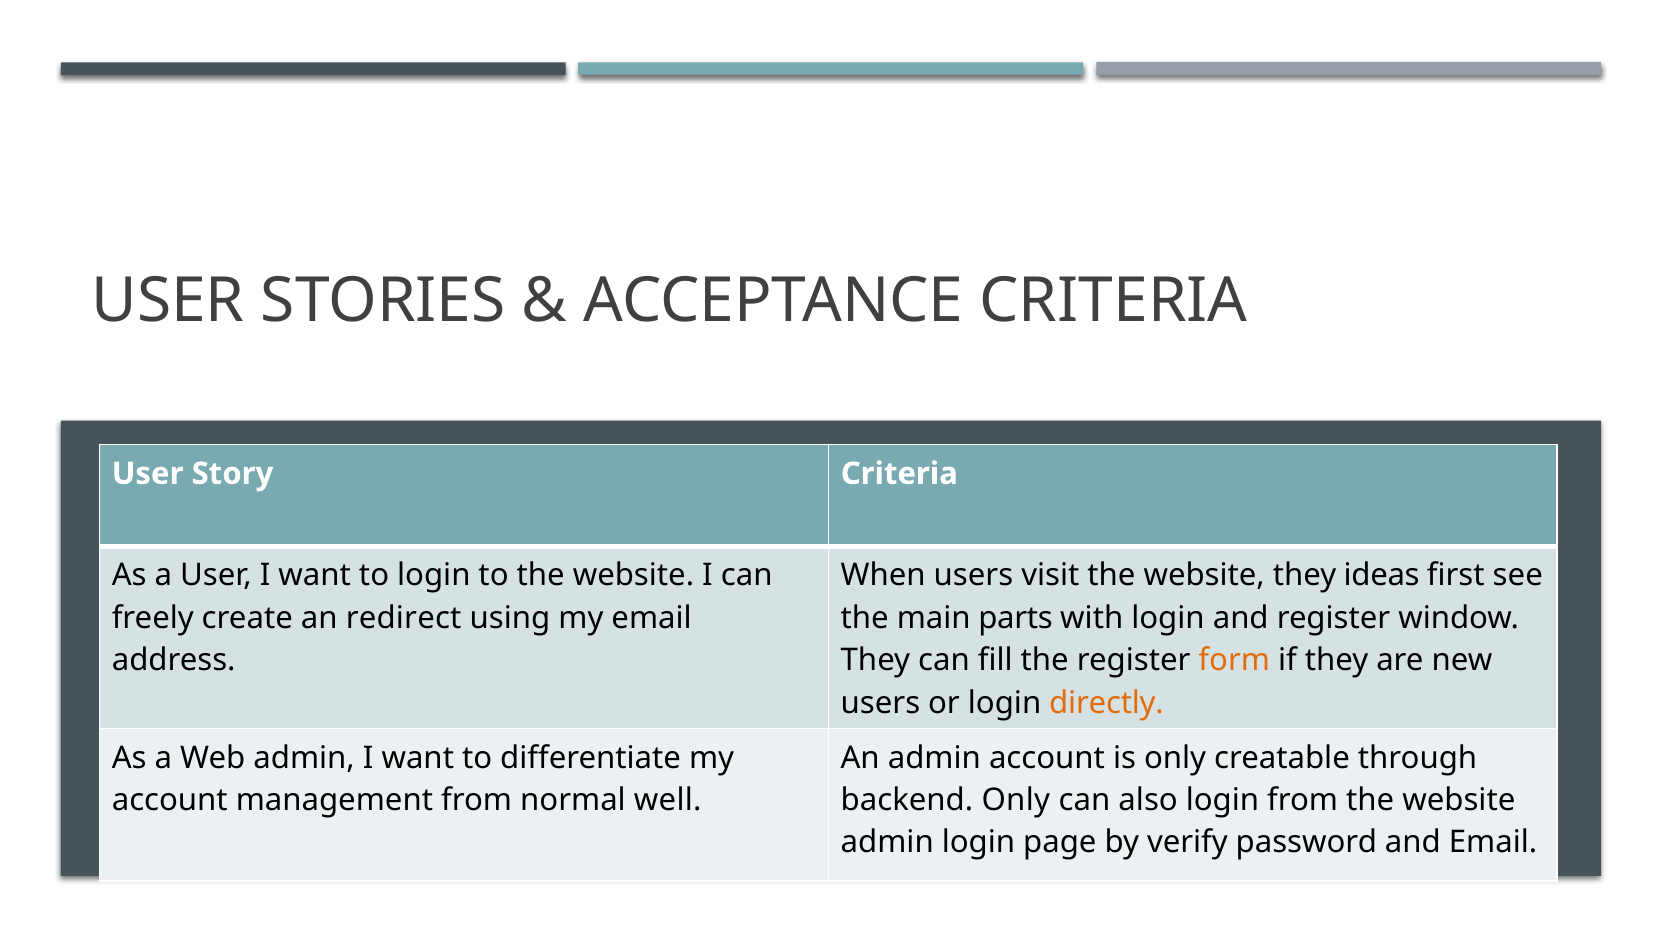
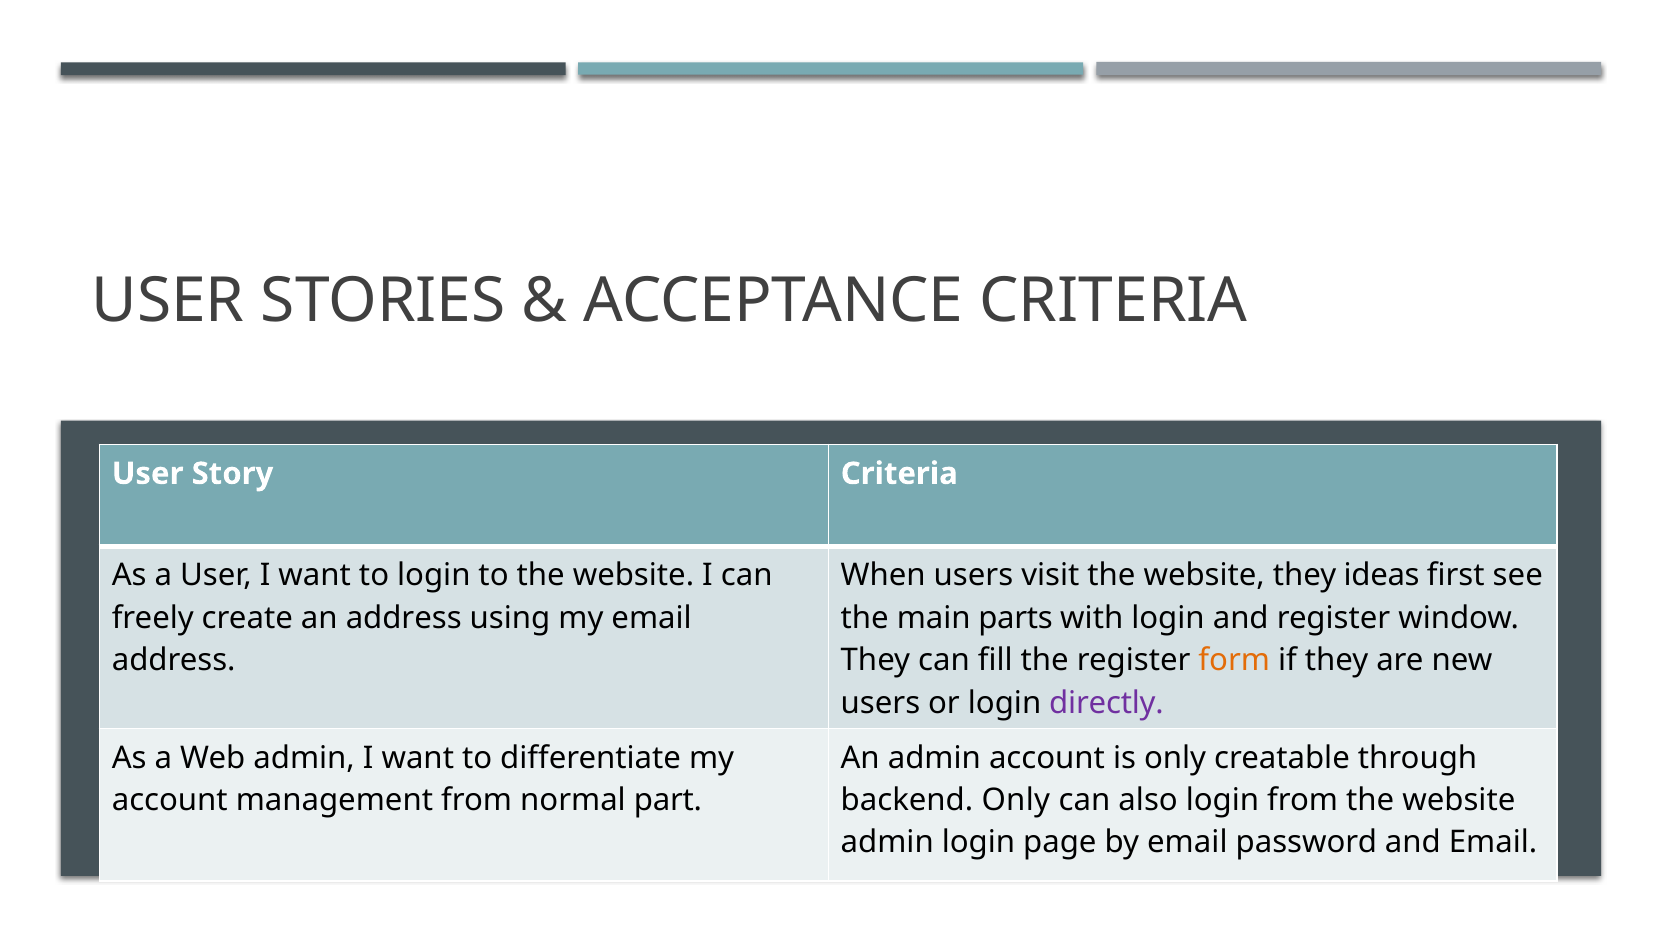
an redirect: redirect -> address (404, 618)
directly colour: orange -> purple (1106, 703)
well: well -> part (668, 800)
by verify: verify -> email (1187, 842)
